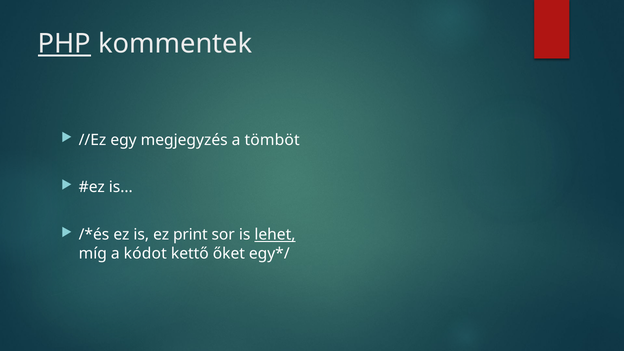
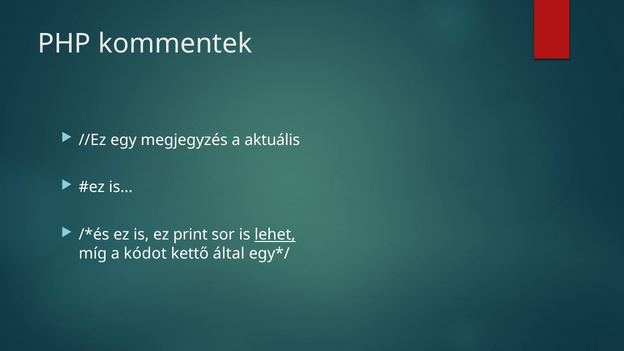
PHP underline: present -> none (64, 44)
tömböt: tömböt -> aktuális (272, 140)
őket: őket -> által (229, 253)
